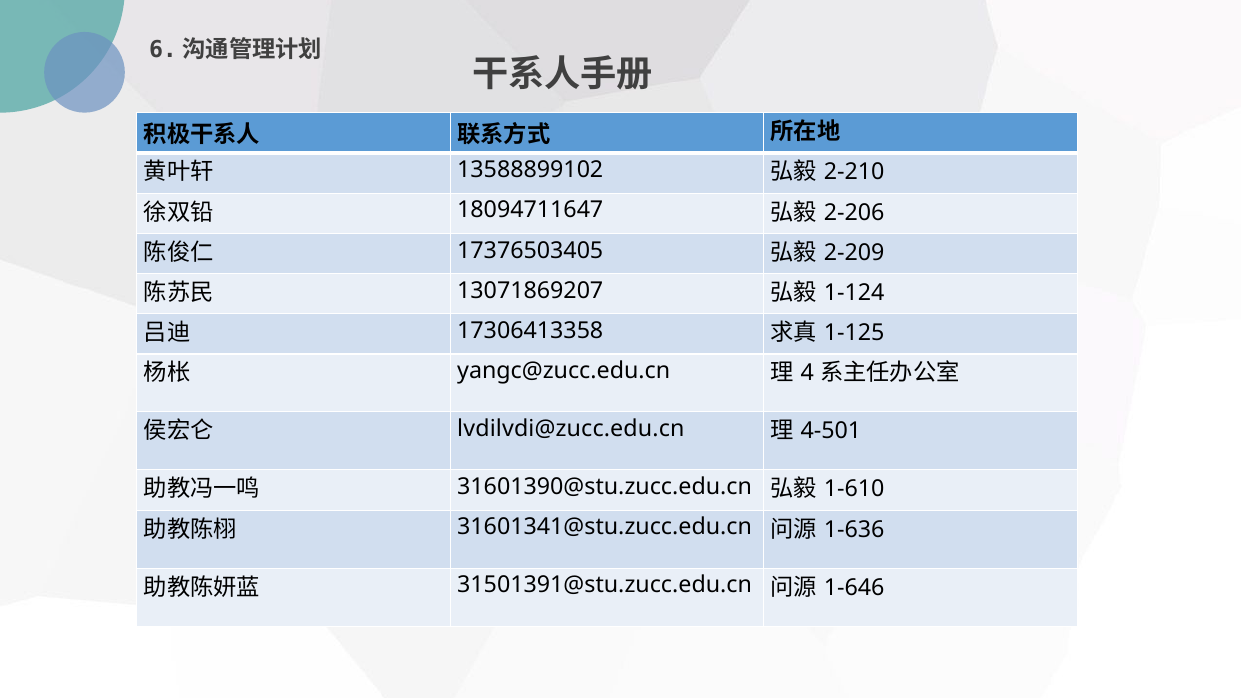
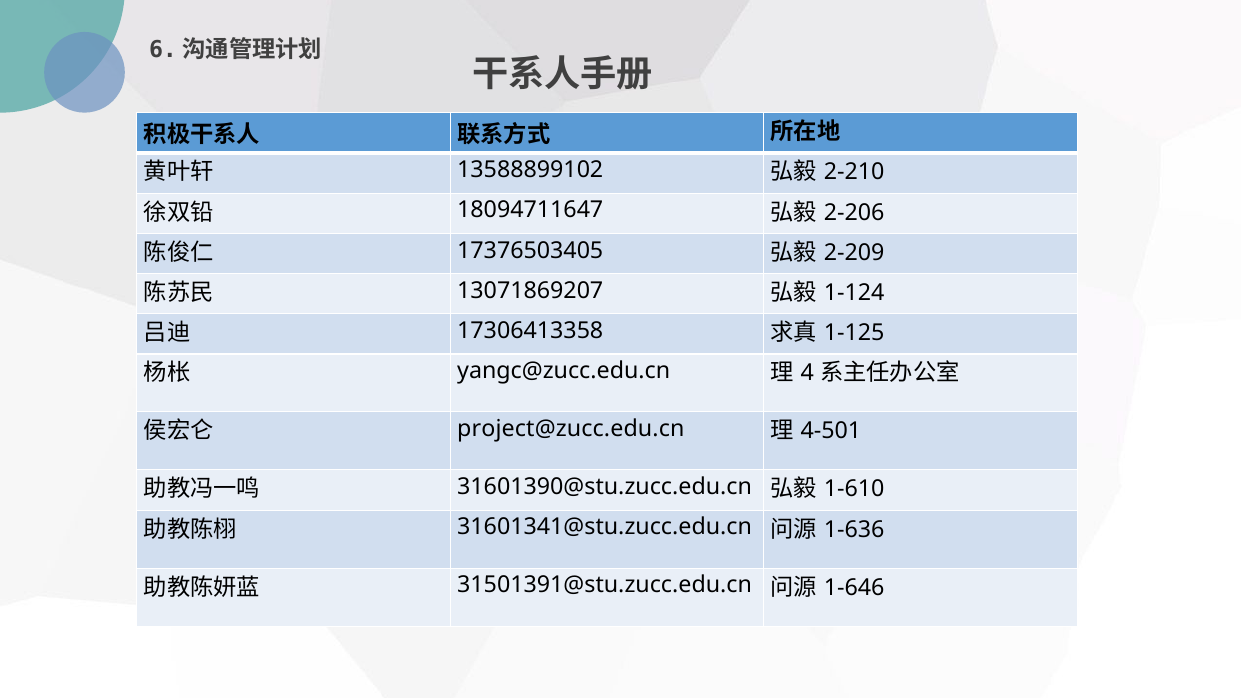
lvdilvdi@zucc.edu.cn: lvdilvdi@zucc.edu.cn -> project@zucc.edu.cn (571, 429)
